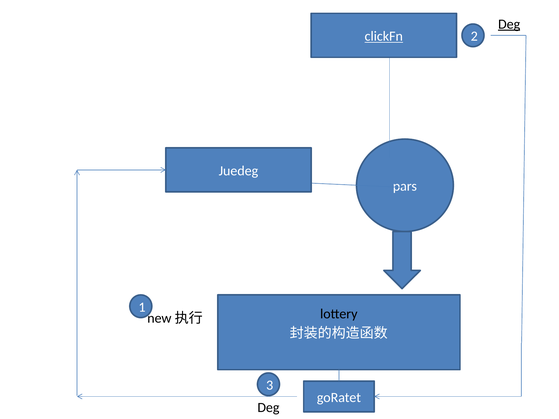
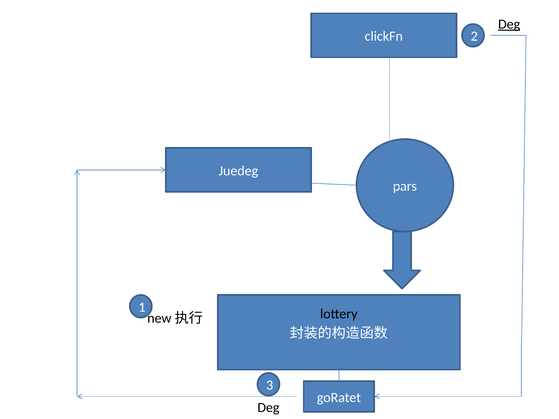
clickFn underline: present -> none (384, 36)
